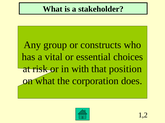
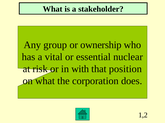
constructs: constructs -> ownership (101, 45)
choices: choices -> nuclear (128, 57)
